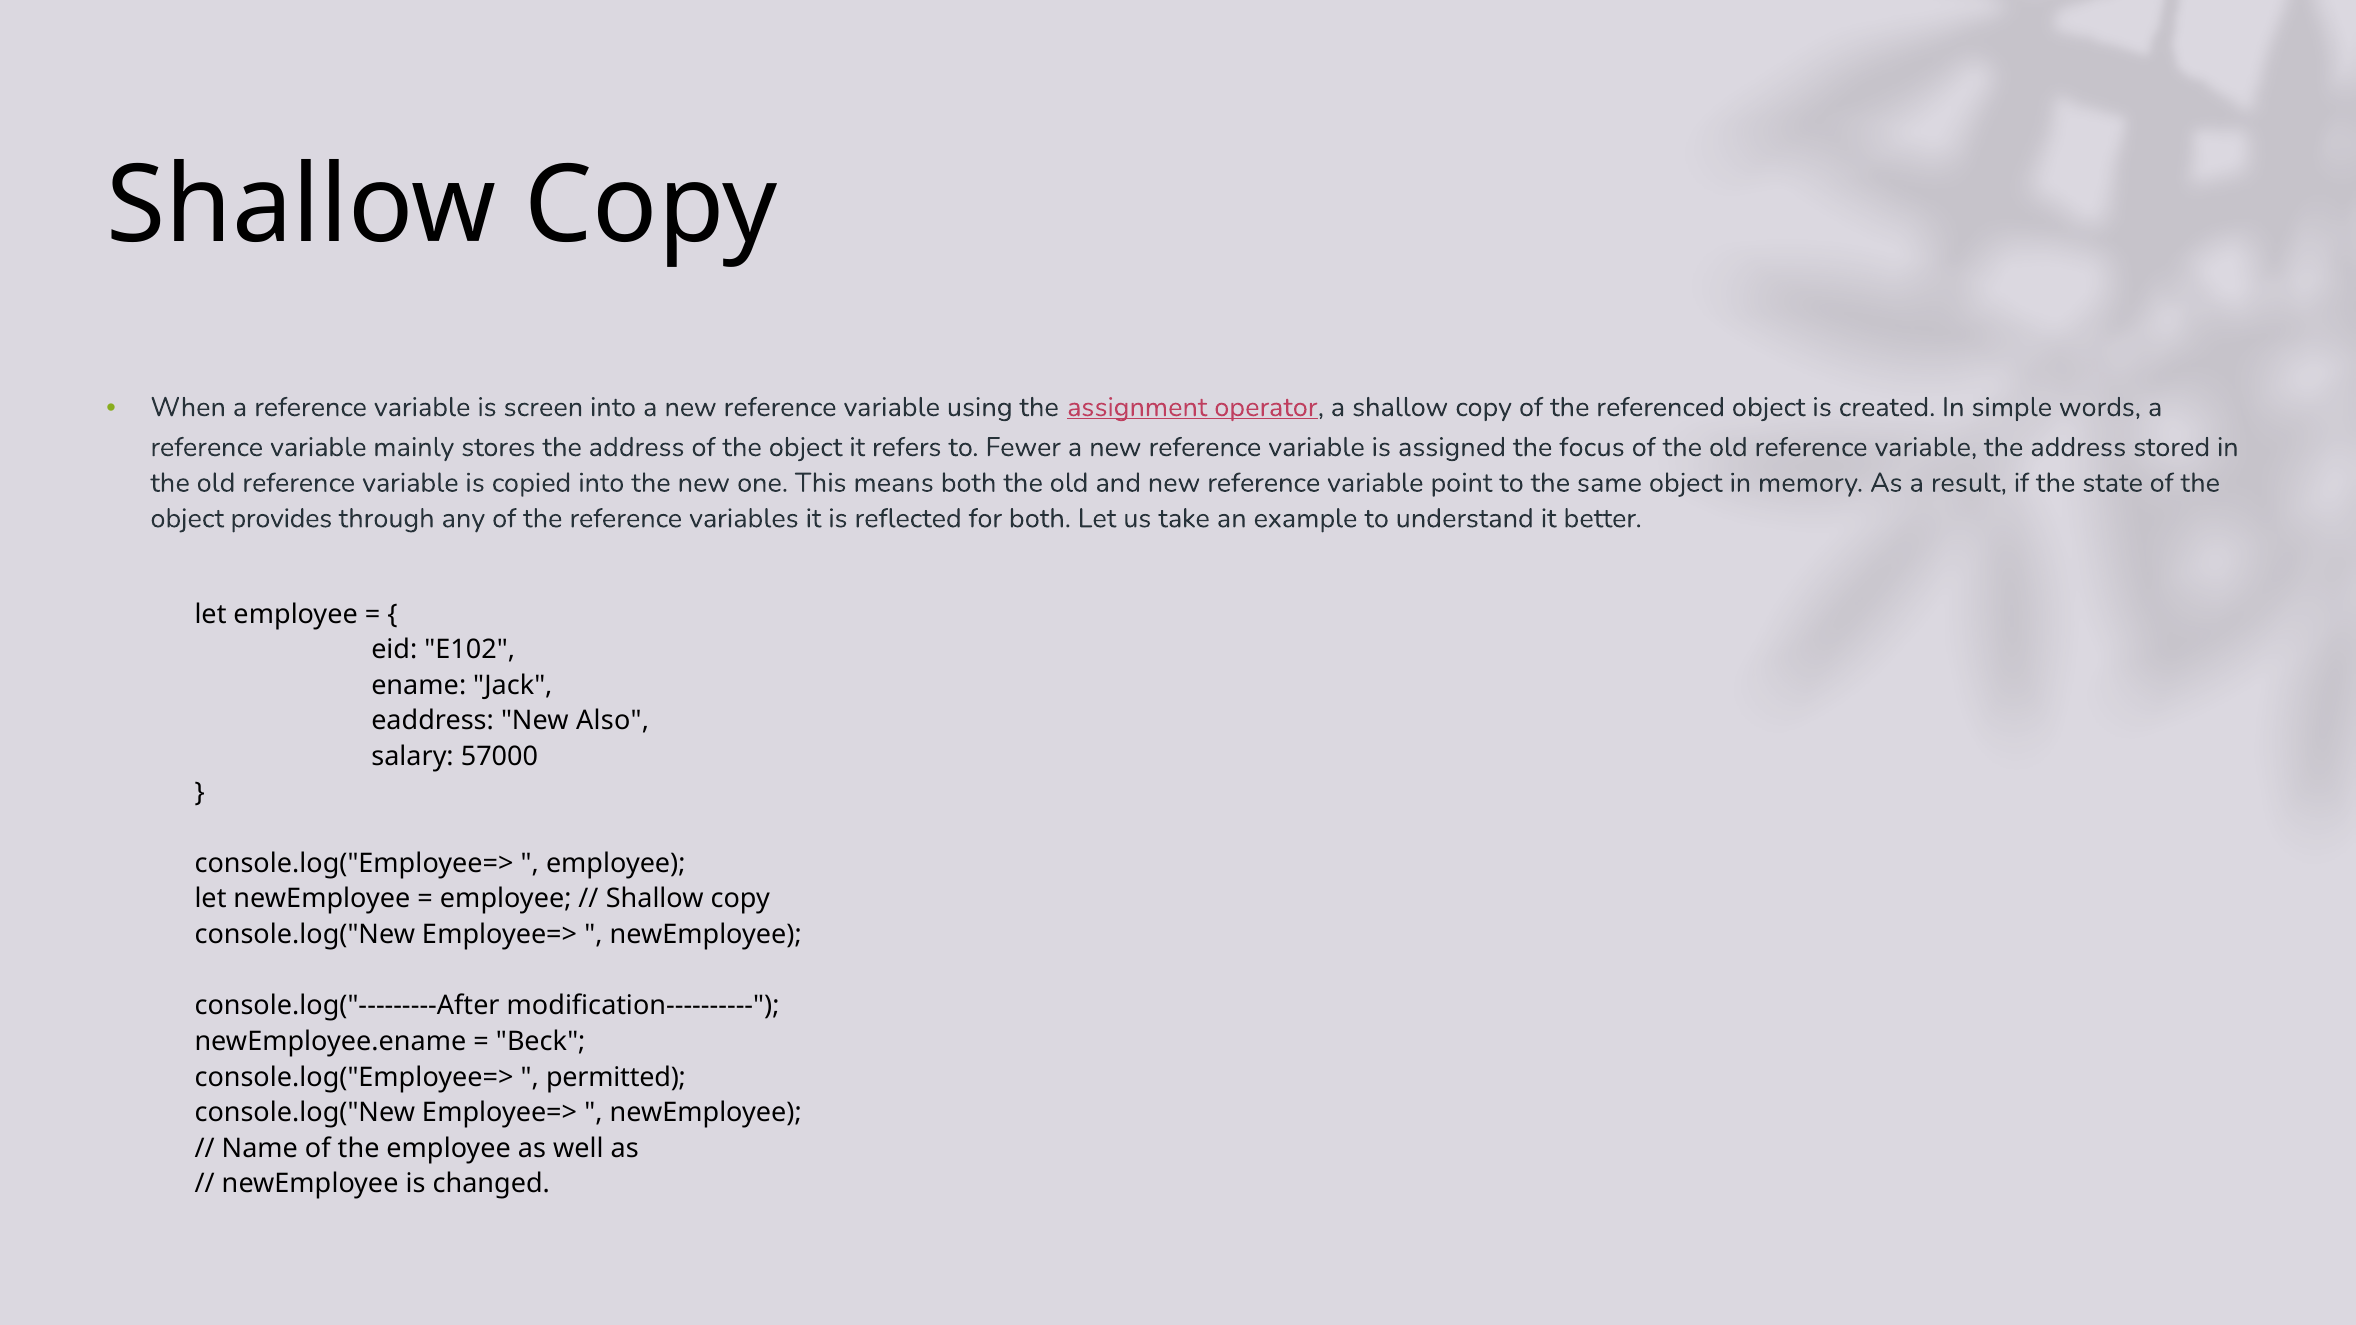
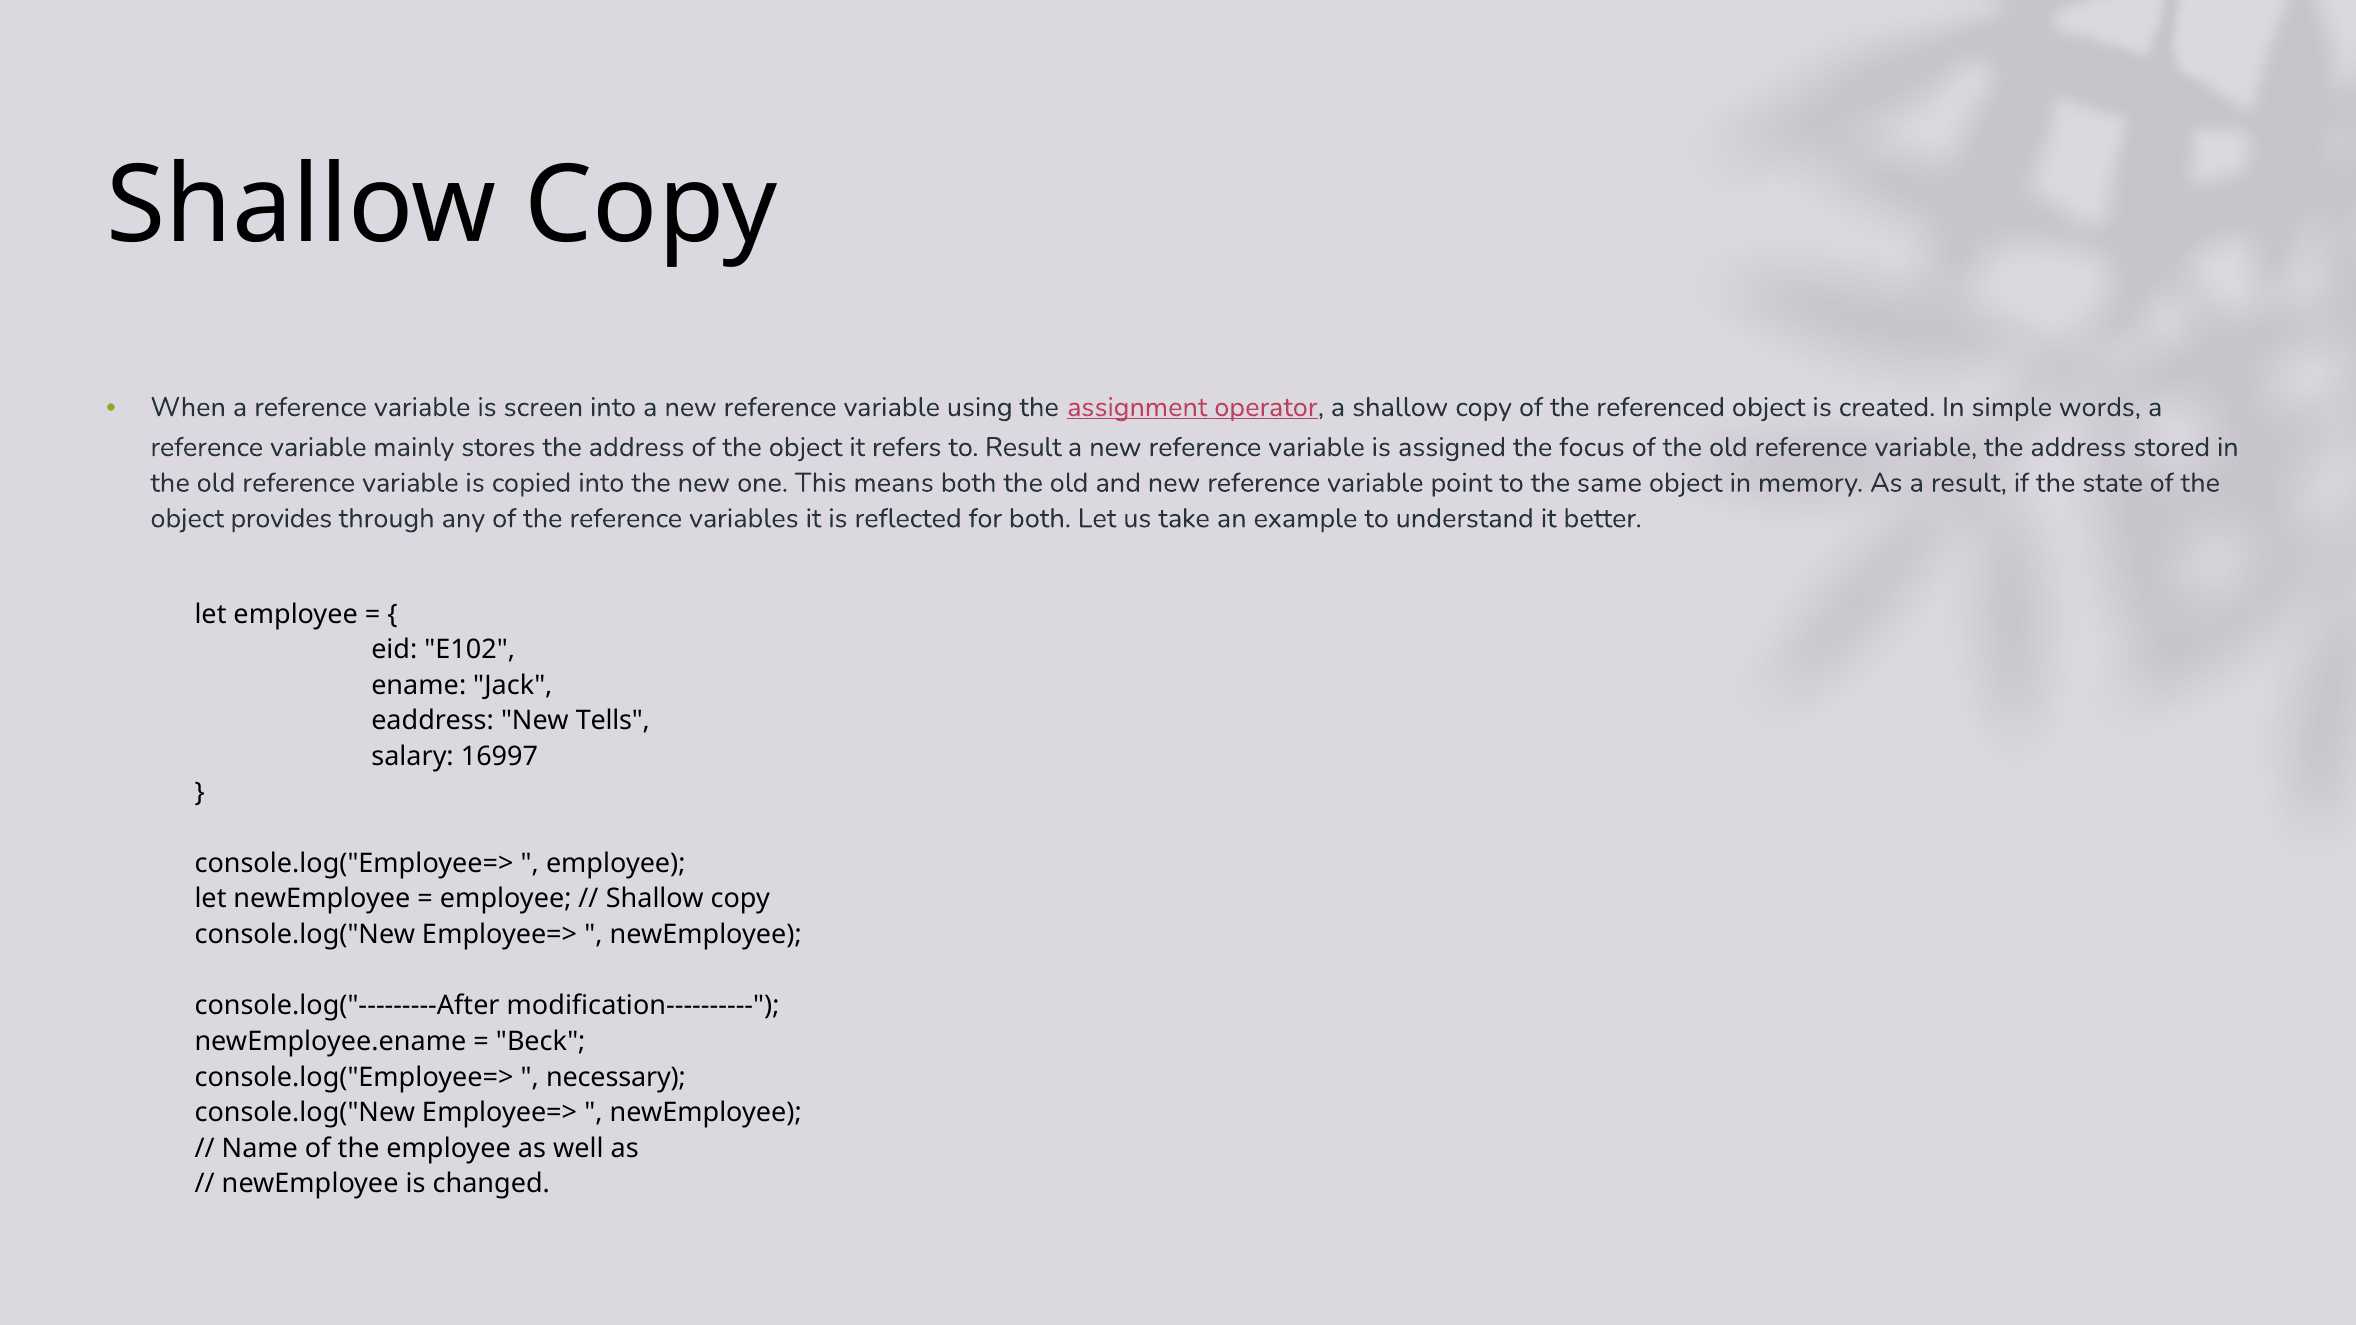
to Fewer: Fewer -> Result (1023, 447)
Also: Also -> Tells (613, 721)
57000: 57000 -> 16997 (499, 757)
permitted: permitted -> necessary (616, 1077)
